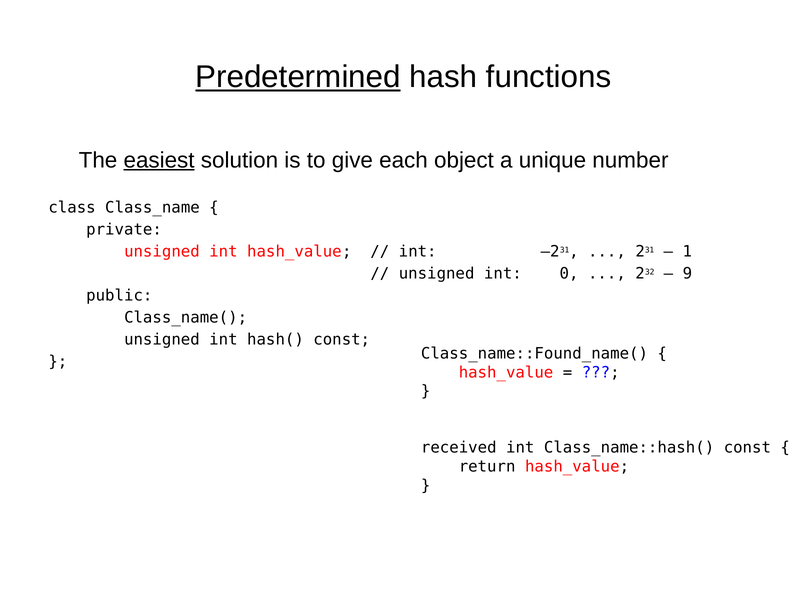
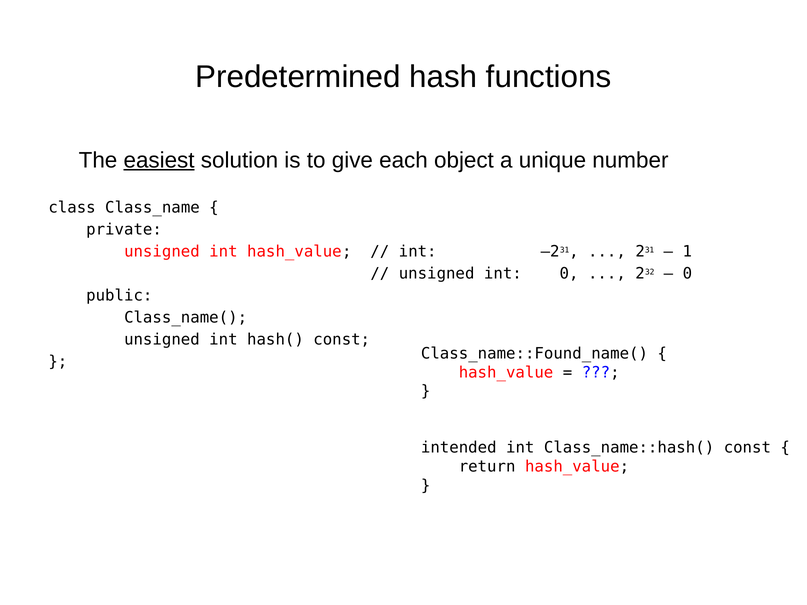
Predetermined underline: present -> none (298, 77)
9: 9 -> 0 (687, 274)
received: received -> intended (459, 448)
